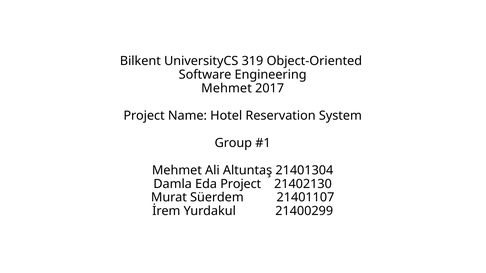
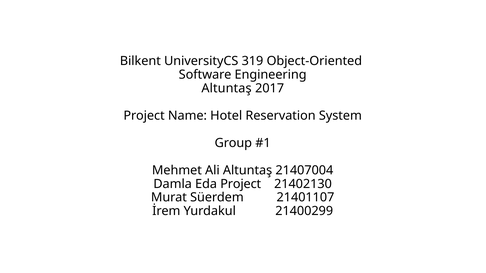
Mehmet: Mehmet -> Altuntaş (227, 88)
21401304: 21401304 -> 21407004 (304, 170)
